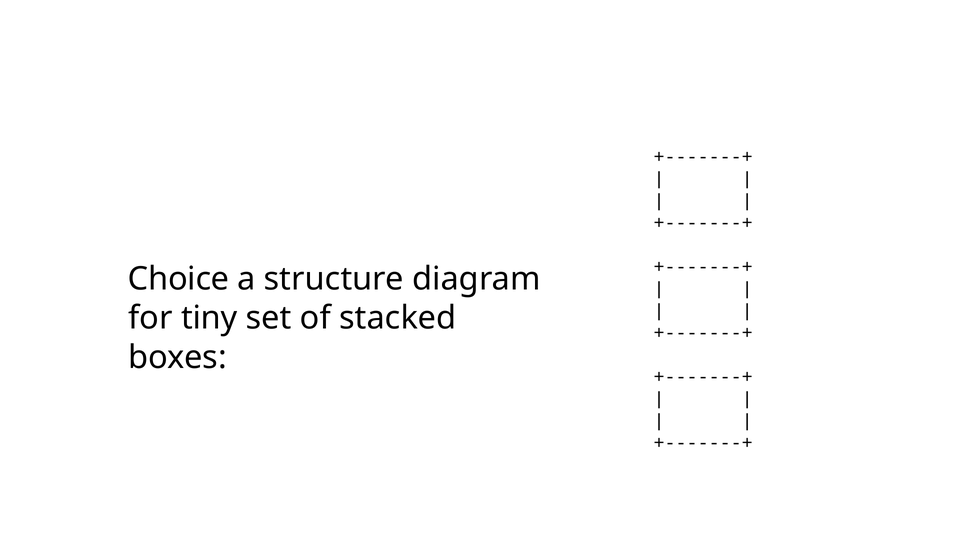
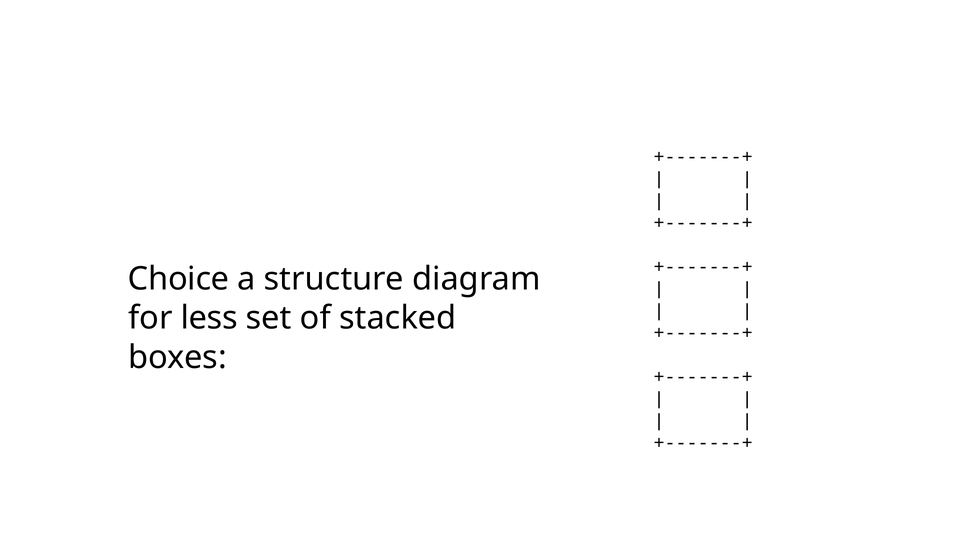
tiny: tiny -> less (209, 318)
